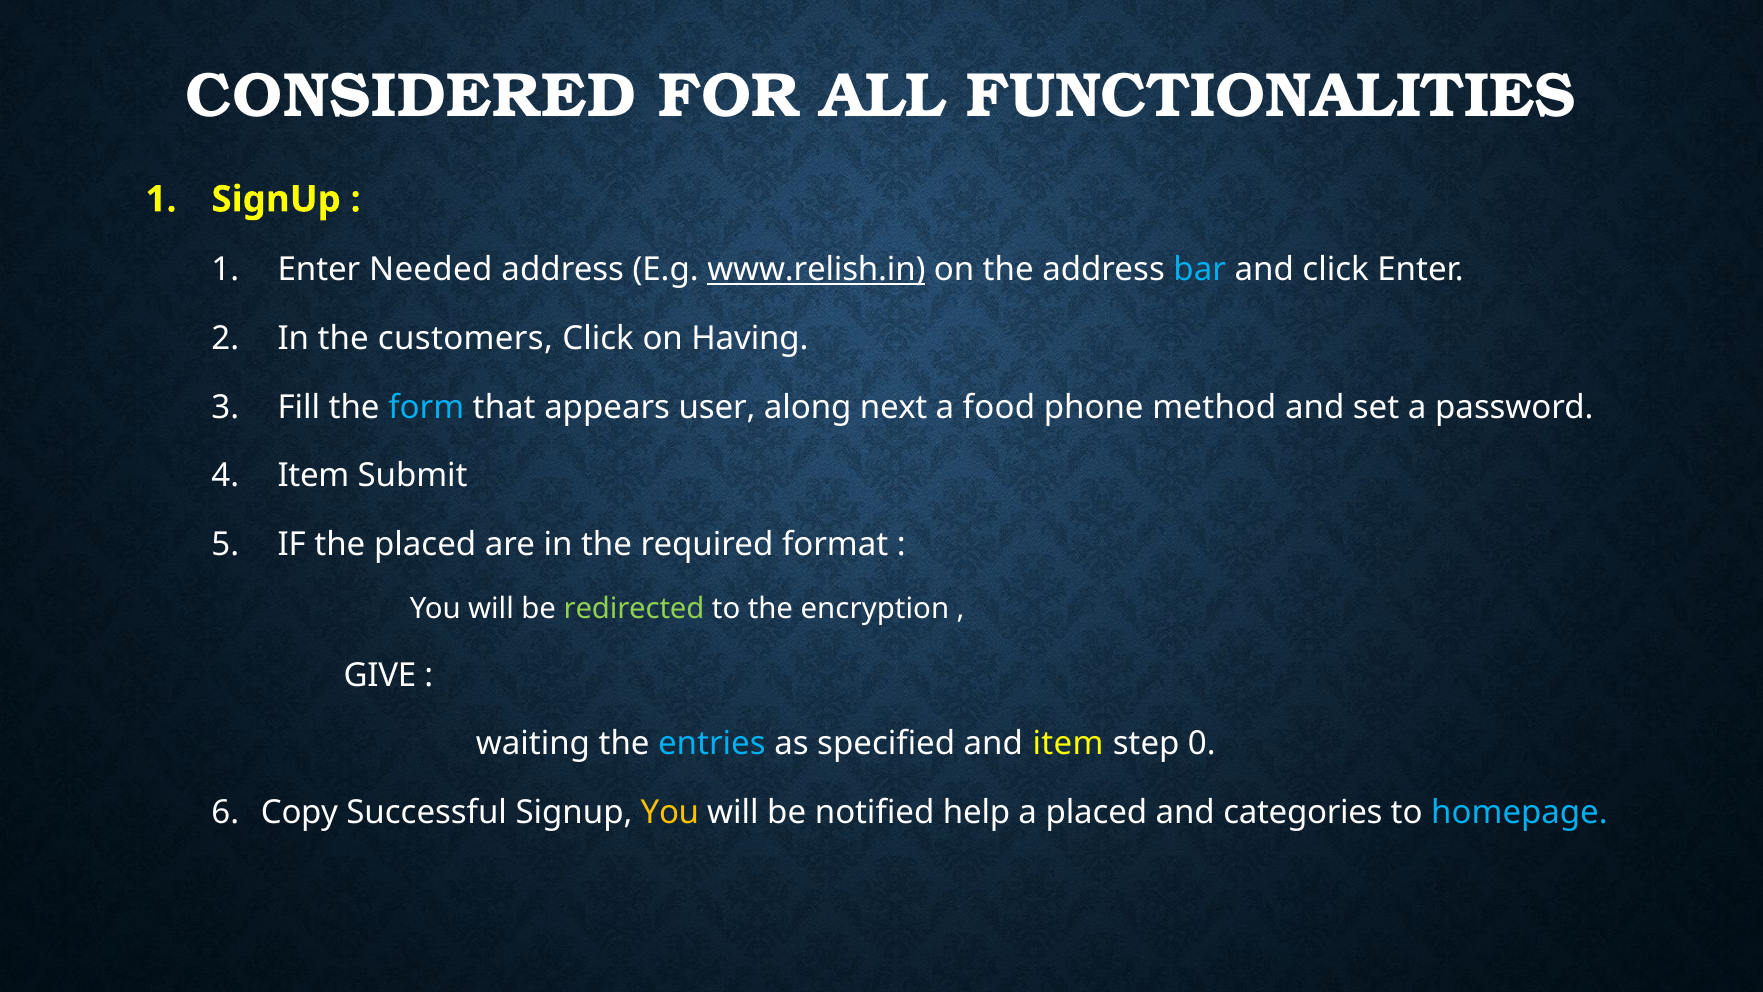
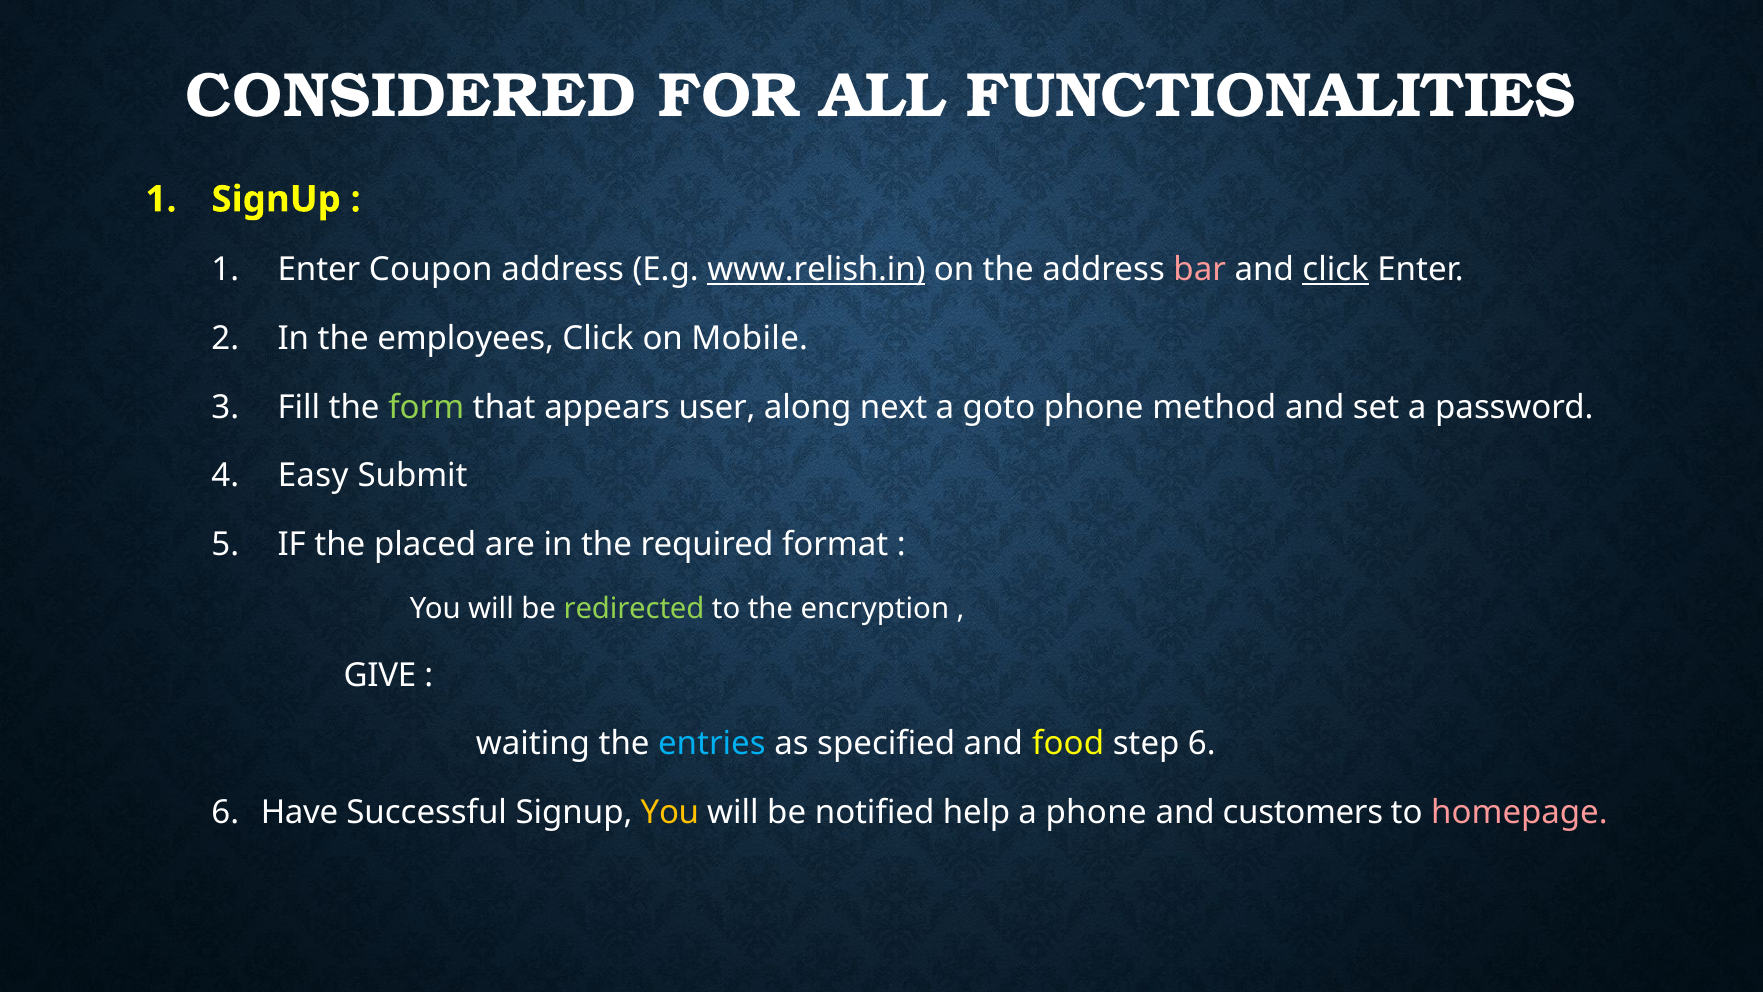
Needed: Needed -> Coupon (431, 270)
bar colour: light blue -> pink (1200, 270)
click underline: none -> present (1336, 270)
customers: customers -> employees (466, 339)
Having: Having -> Mobile (750, 339)
form colour: light blue -> light green (426, 407)
food: food -> goto (999, 407)
4 Item: Item -> Easy (313, 476)
and item: item -> food (1068, 744)
step 0: 0 -> 6 (1202, 744)
Copy: Copy -> Have (300, 812)
a placed: placed -> phone (1096, 812)
categories: categories -> customers (1303, 812)
homepage colour: light blue -> pink (1519, 812)
